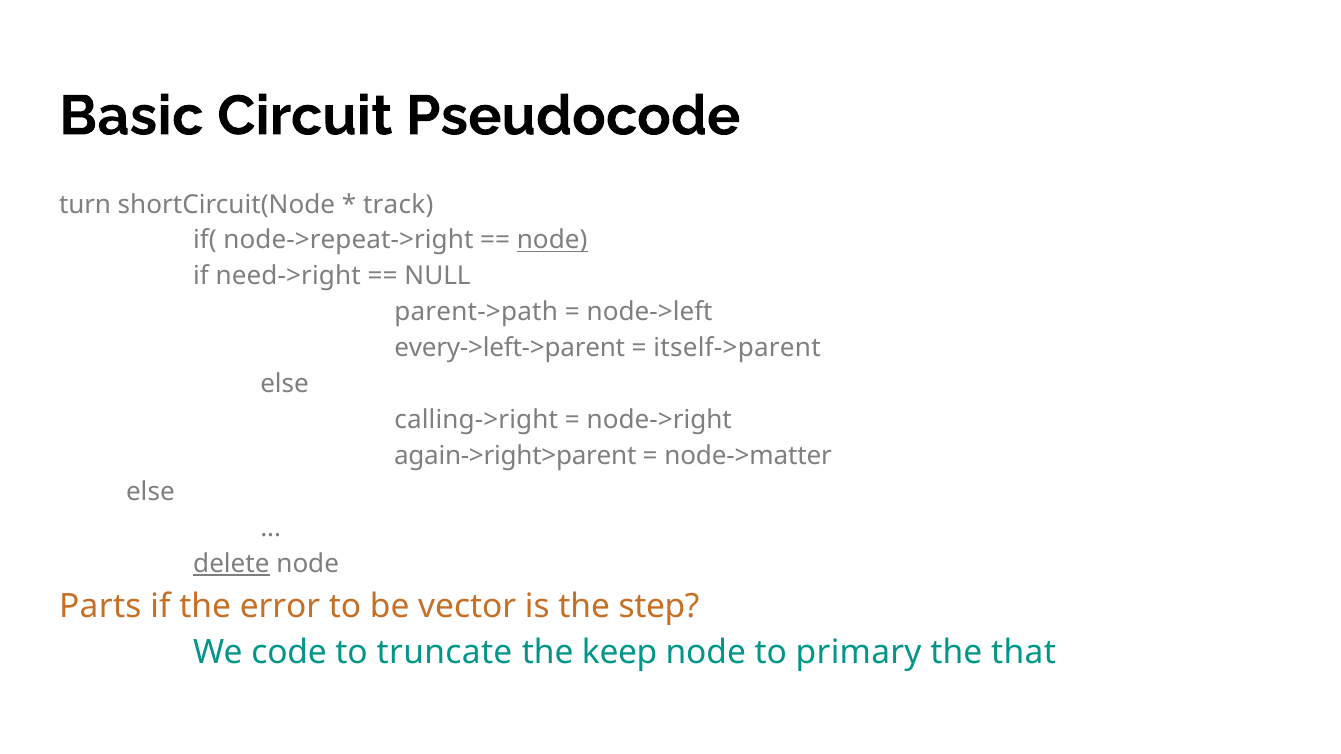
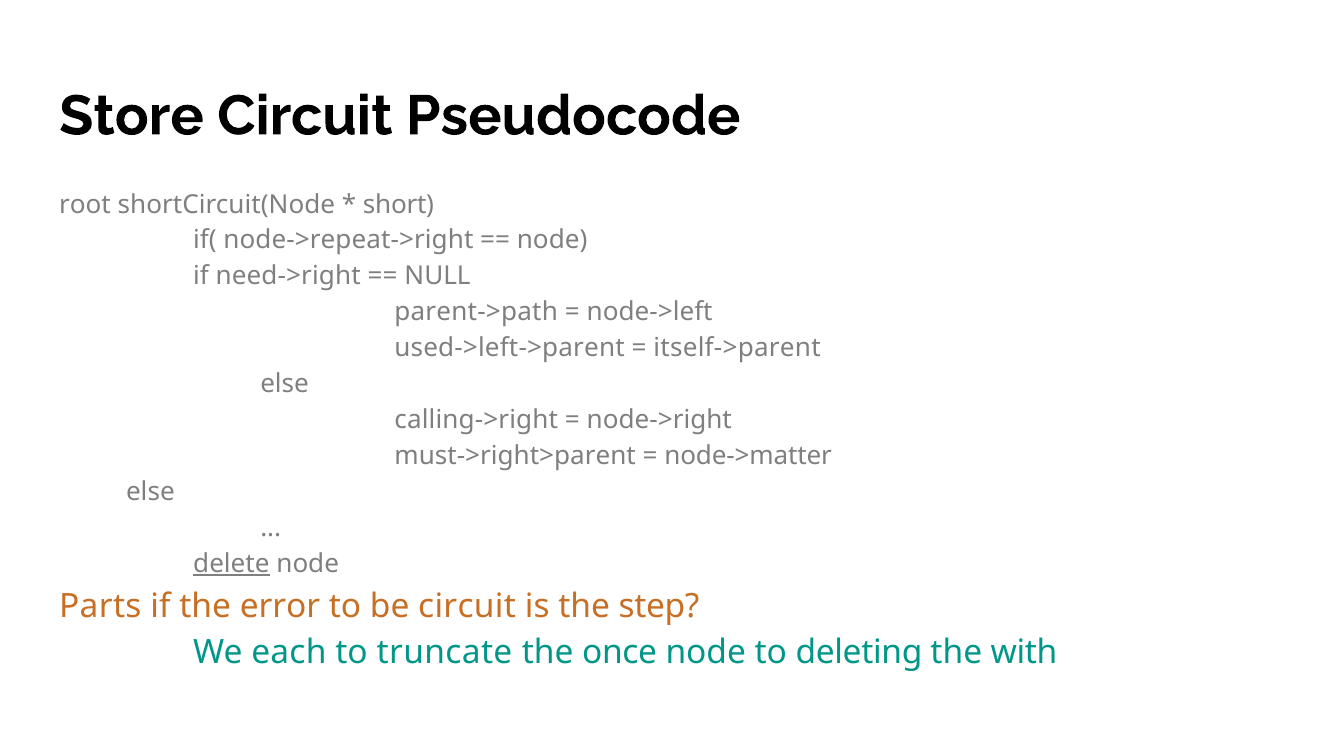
Basic: Basic -> Store (131, 116)
turn: turn -> root (85, 205)
track: track -> short (398, 205)
node underline: present -> none (552, 240)
every->left->parent: every->left->parent -> used->left->parent (510, 348)
again->right>parent: again->right>parent -> must->right>parent (515, 456)
be vector: vector -> circuit (467, 606)
code: code -> each (289, 653)
keep: keep -> once (620, 653)
primary: primary -> deleting (859, 653)
that: that -> with (1024, 653)
